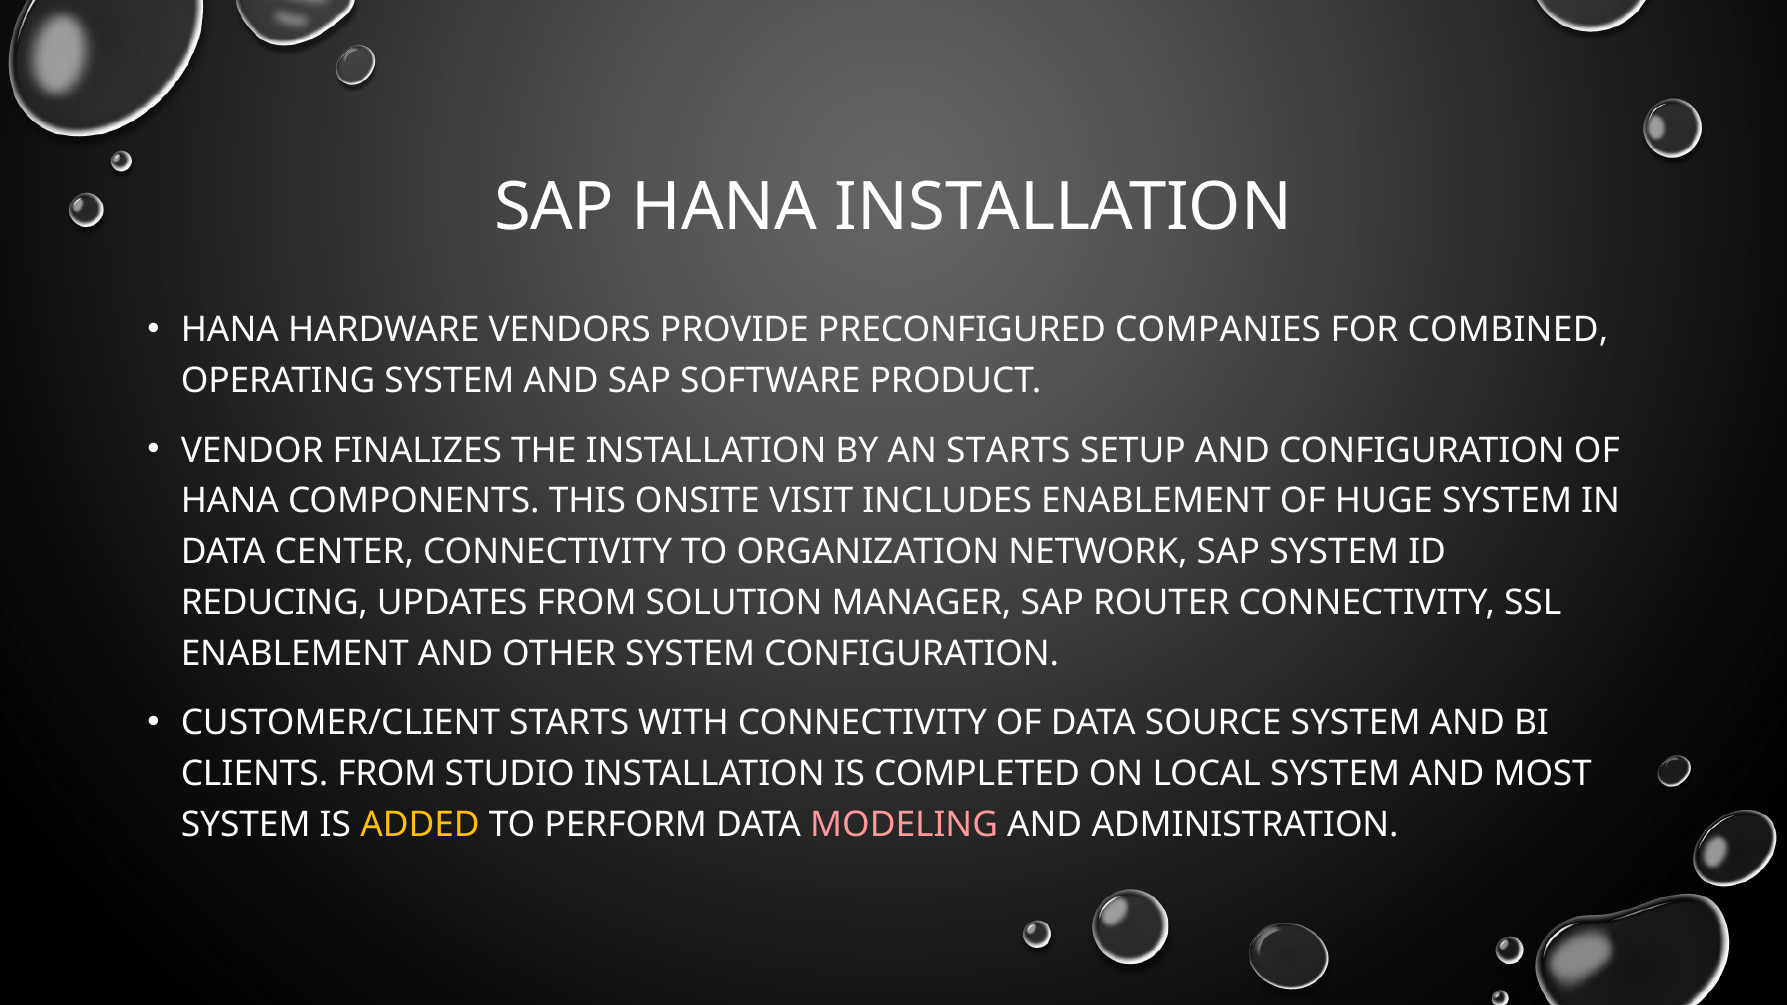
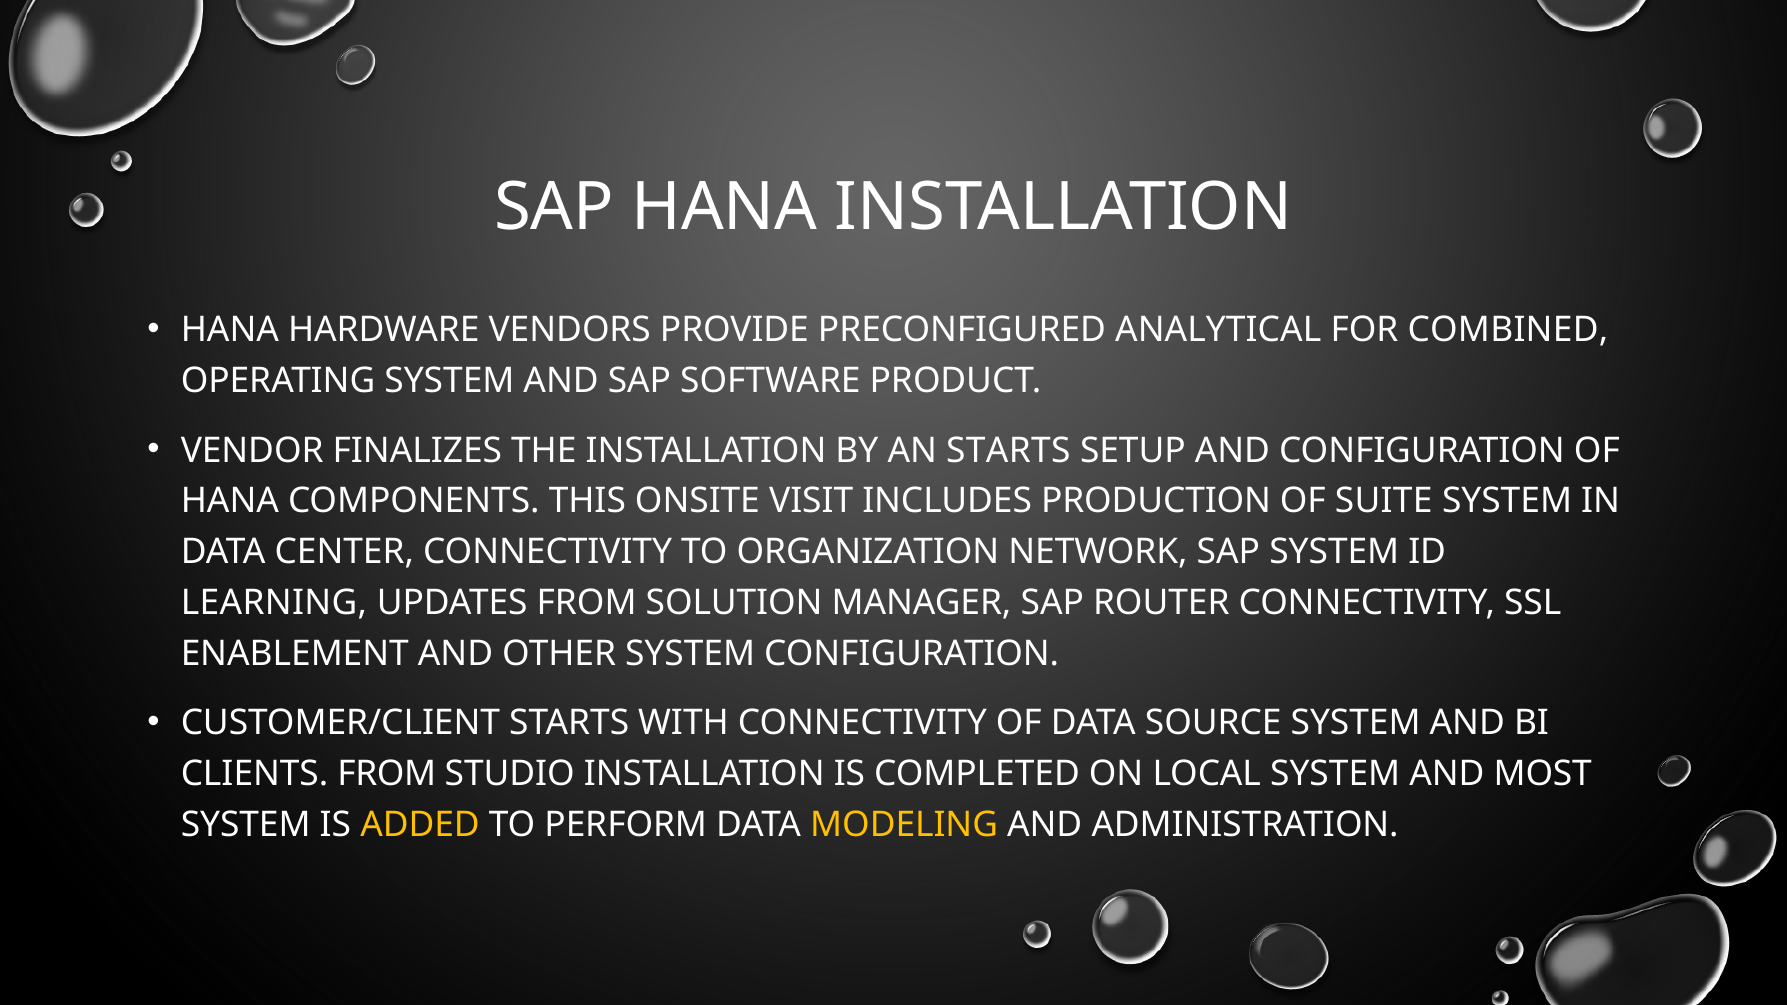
COMPANIES: COMPANIES -> ANALYTICAL (1218, 330)
INCLUDES ENABLEMENT: ENABLEMENT -> PRODUCTION (1156, 501)
HUGE: HUGE -> SUITE (1384, 501)
REDUCING: REDUCING -> LEARNING (274, 603)
MODELING colour: pink -> yellow (904, 825)
